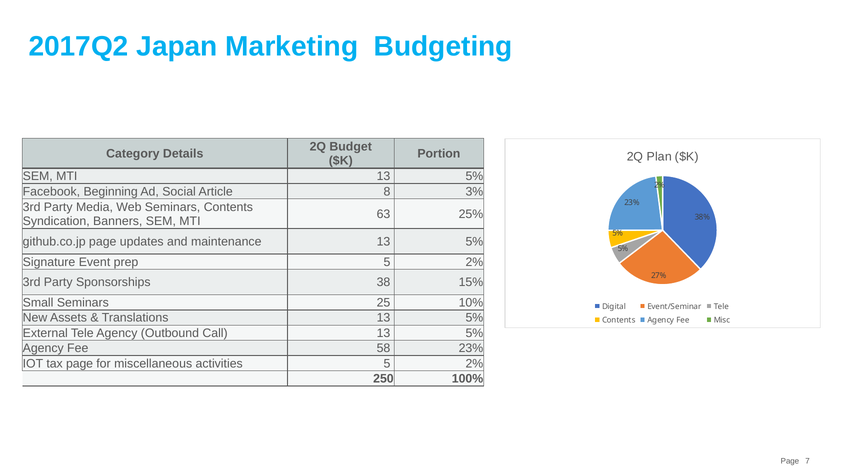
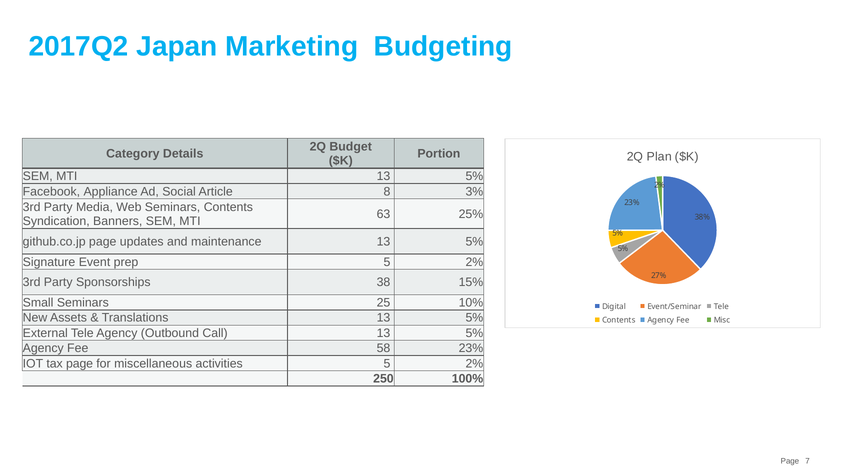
Beginning: Beginning -> Appliance (111, 192)
